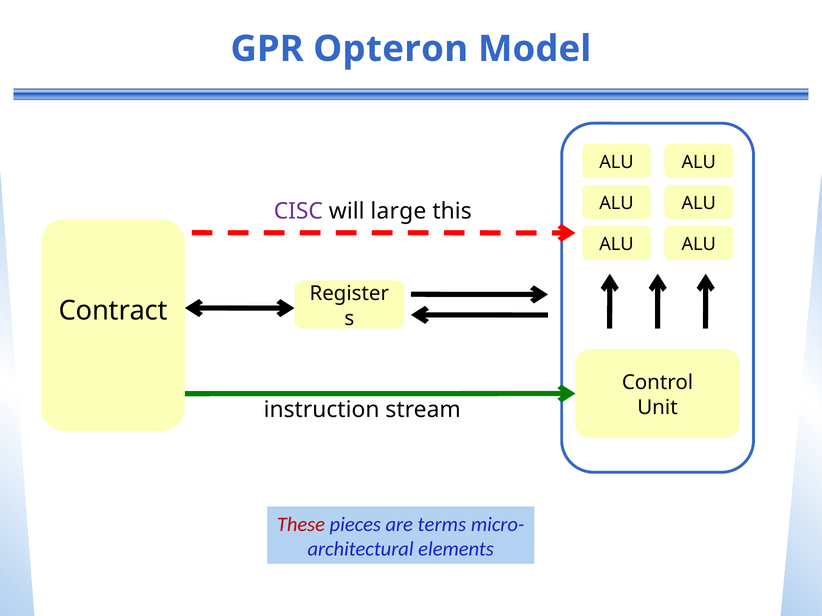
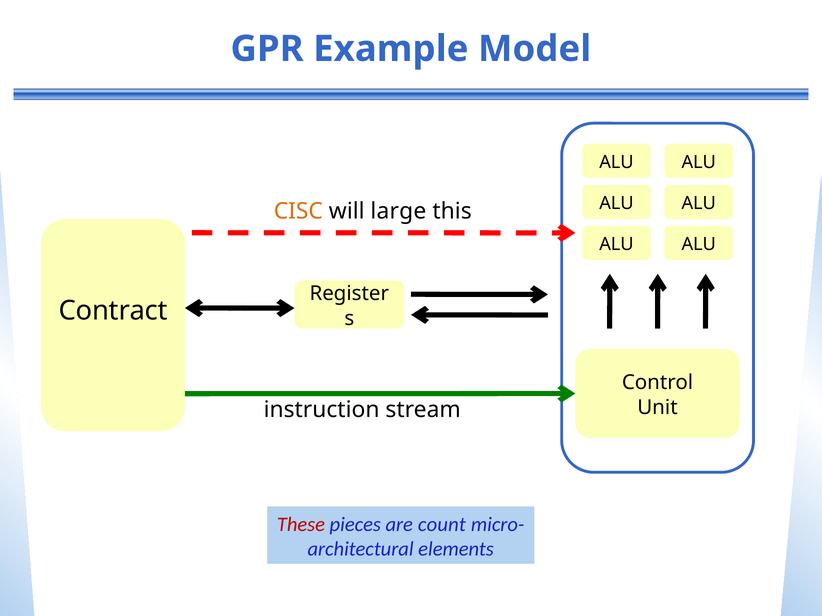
Opteron: Opteron -> Example (391, 49)
CISC colour: purple -> orange (298, 211)
terms: terms -> count (442, 525)
